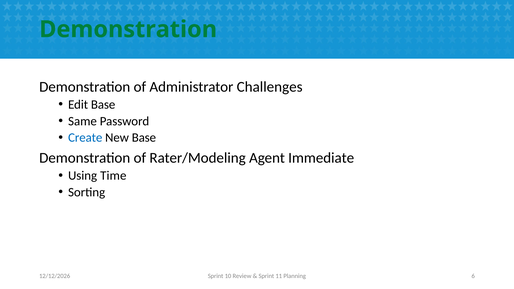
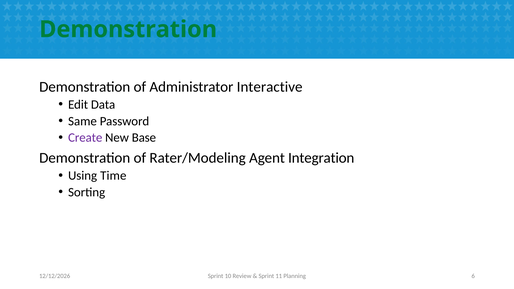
Challenges: Challenges -> Interactive (270, 87)
Edit Base: Base -> Data (103, 105)
Create colour: blue -> purple (85, 138)
Immediate: Immediate -> Integration (321, 158)
